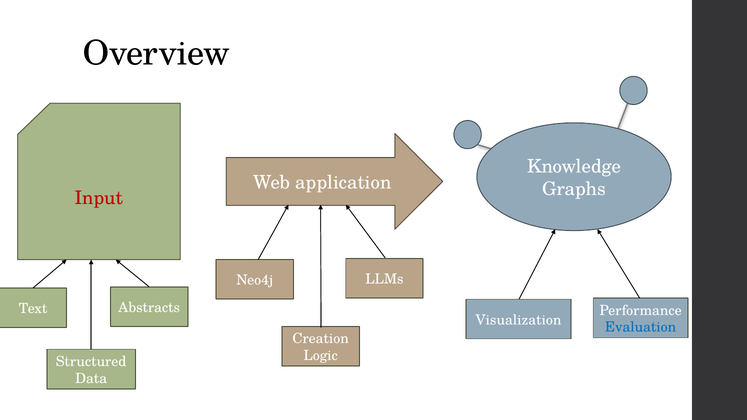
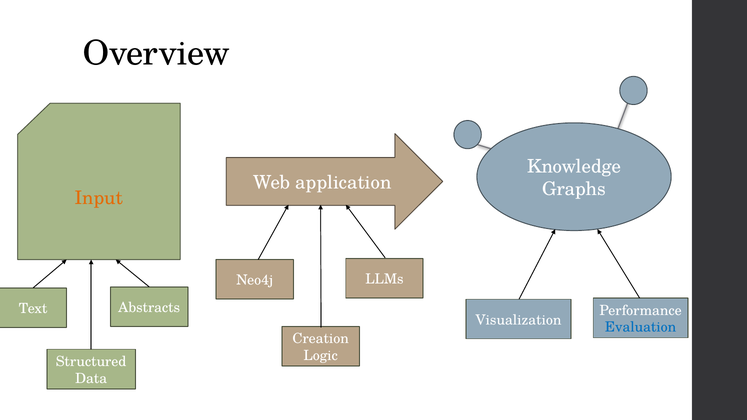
Input colour: red -> orange (99, 198)
